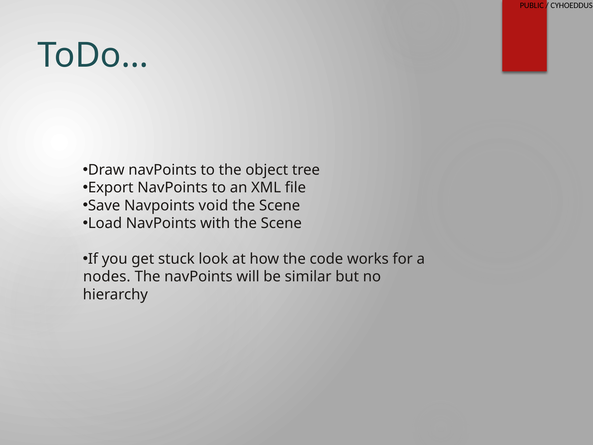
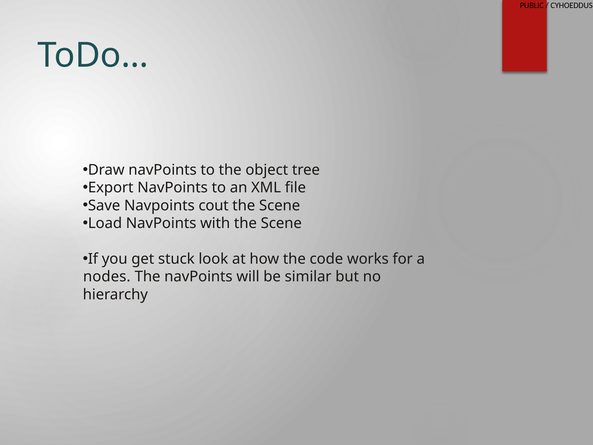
void: void -> cout (214, 205)
